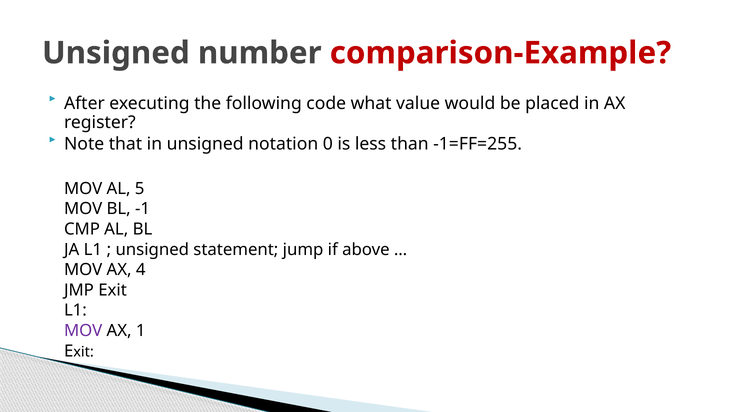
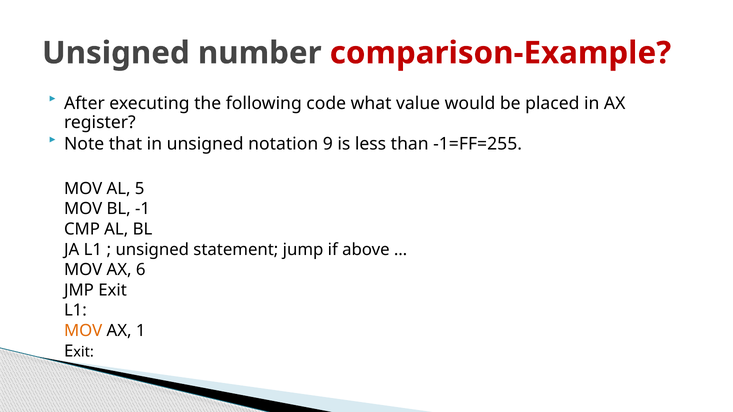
0: 0 -> 9 (328, 144)
4: 4 -> 6 (141, 270)
MOV colour: purple -> orange (83, 331)
